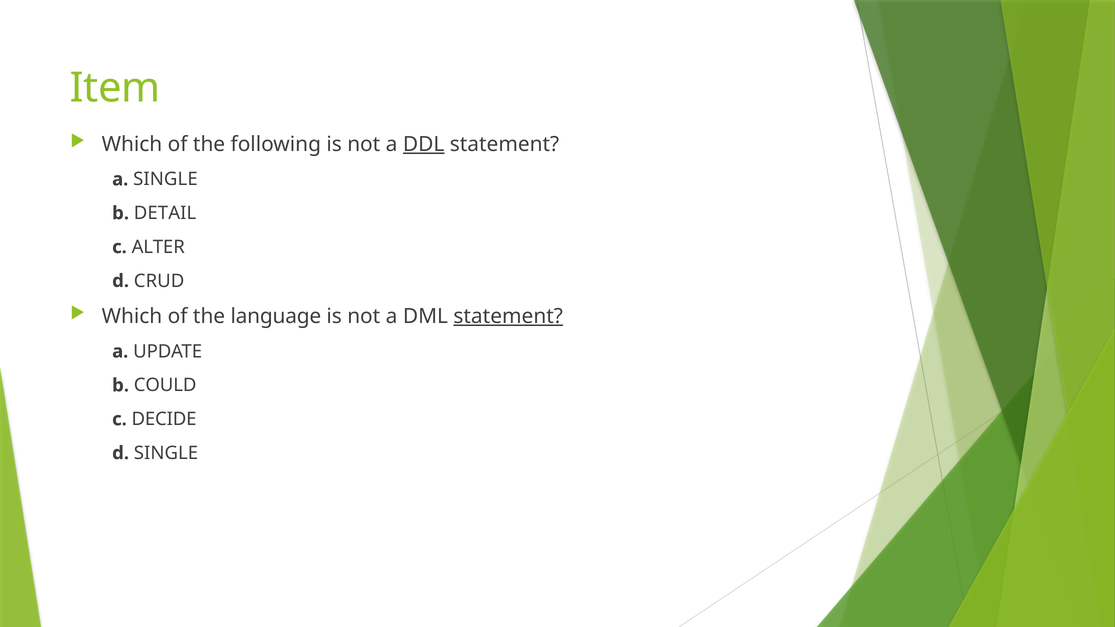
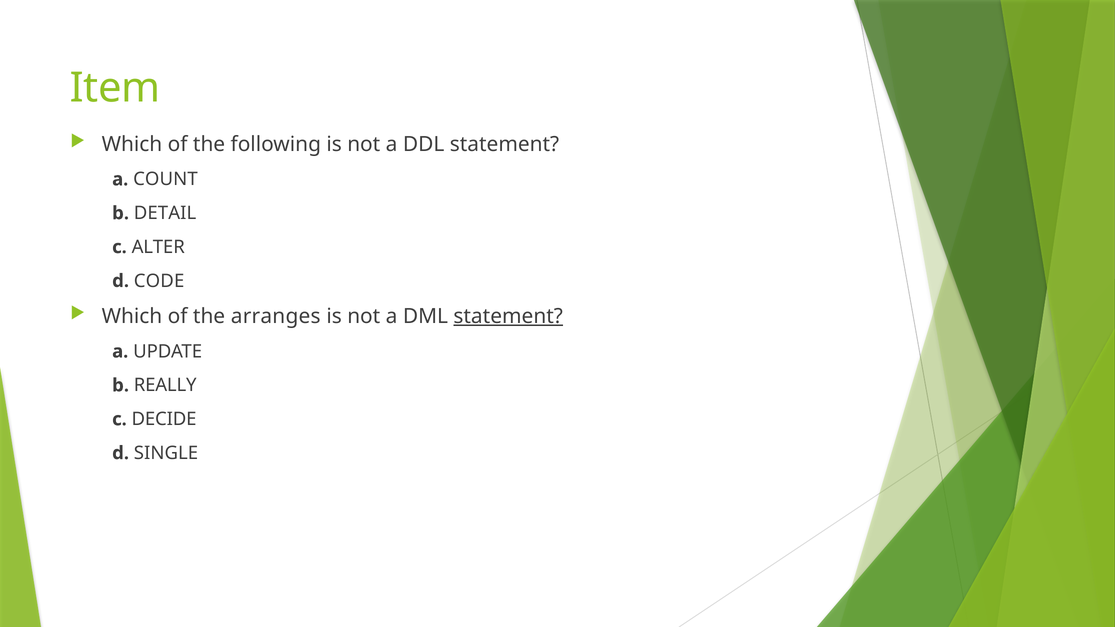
DDL underline: present -> none (424, 144)
a SINGLE: SINGLE -> COUNT (165, 179)
CRUD: CRUD -> CODE (159, 281)
language: language -> arranges (276, 316)
COULD: COULD -> REALLY (165, 385)
